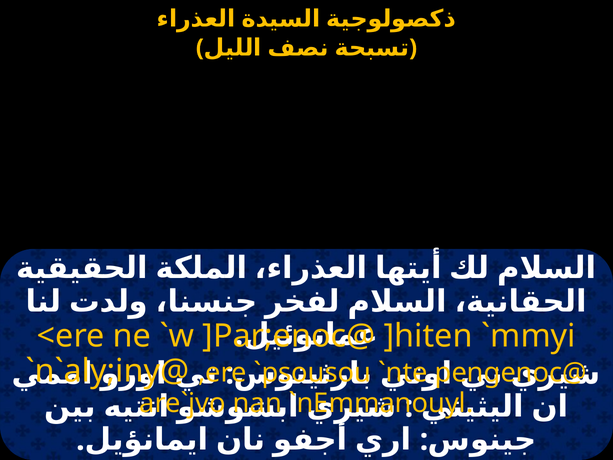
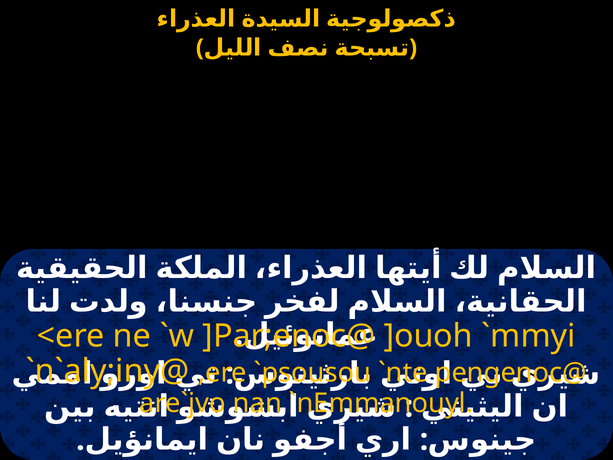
]hiten: ]hiten -> ]ouoh (428, 336)
